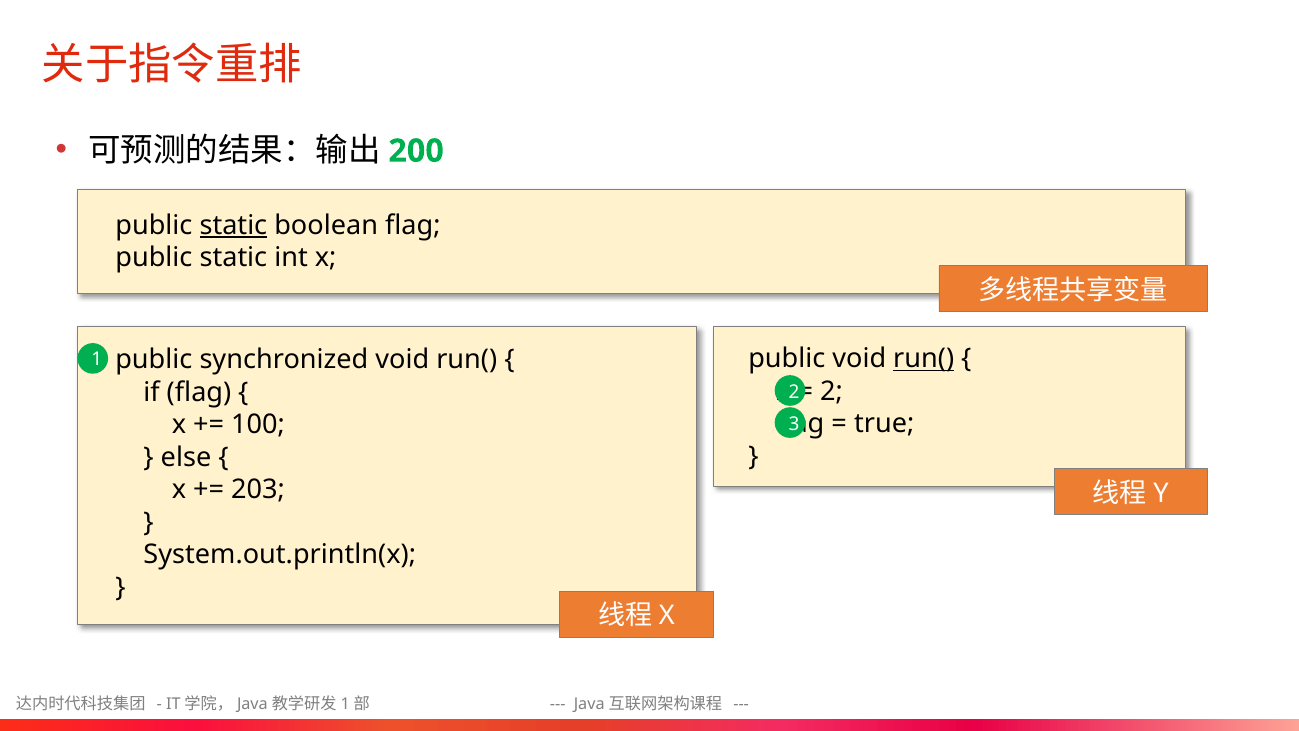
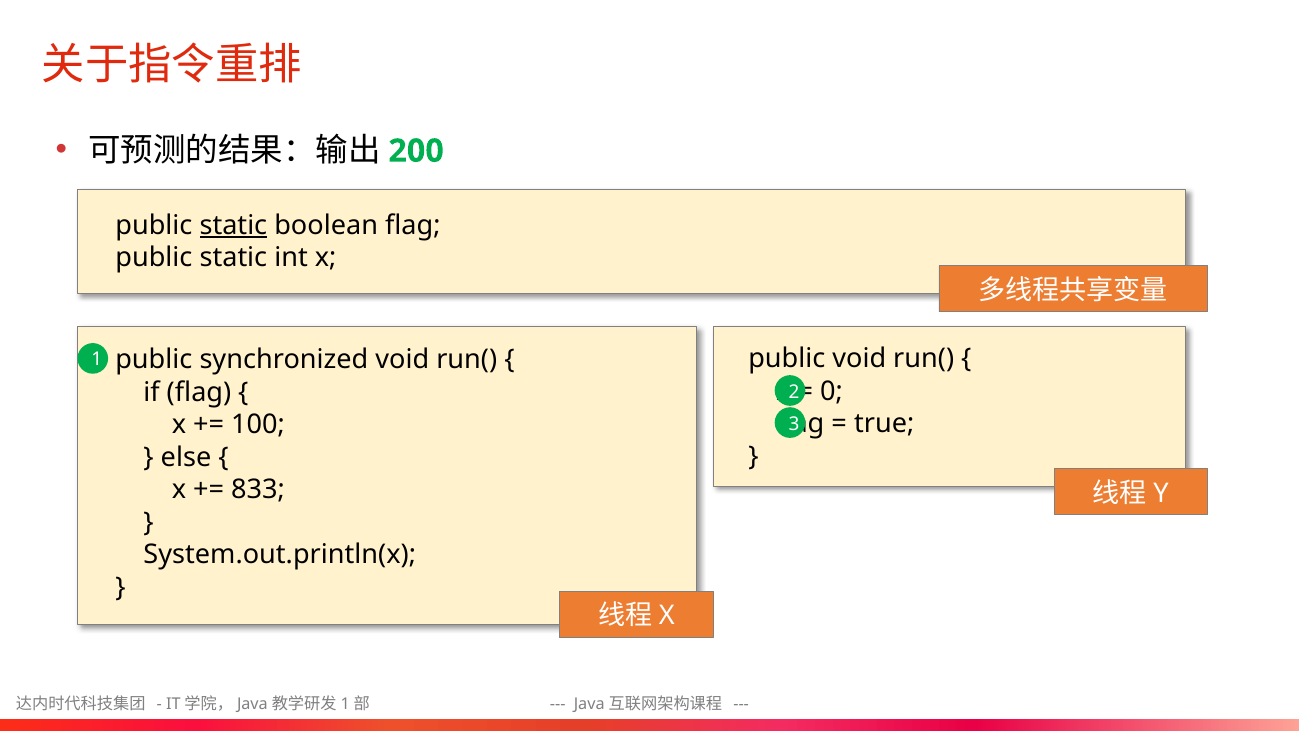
run( underline: present -> none (924, 359)
2: 2 -> 0 (832, 391)
203: 203 -> 833 (258, 489)
